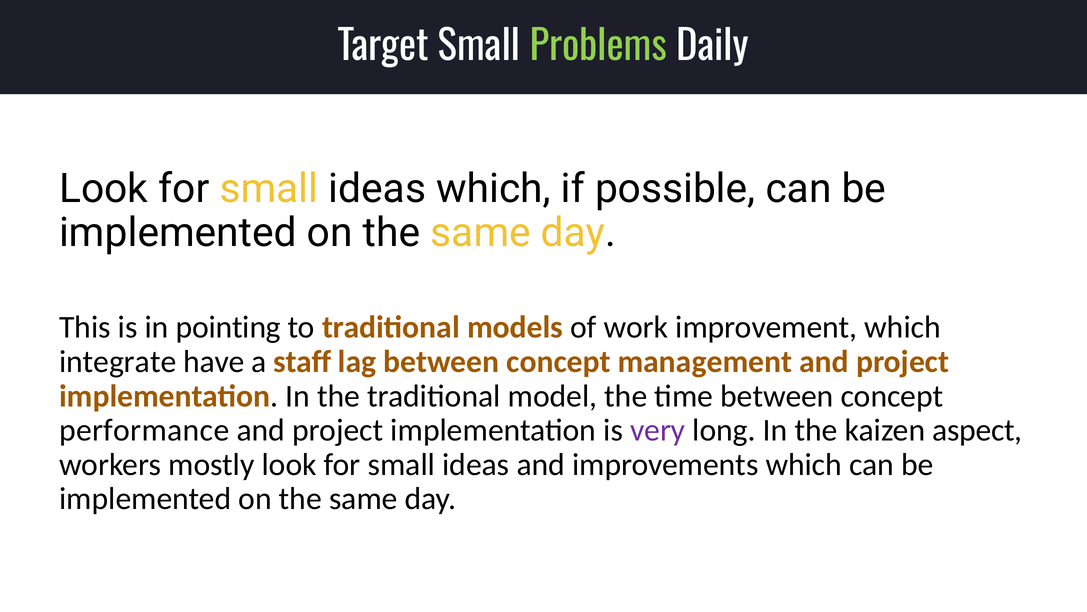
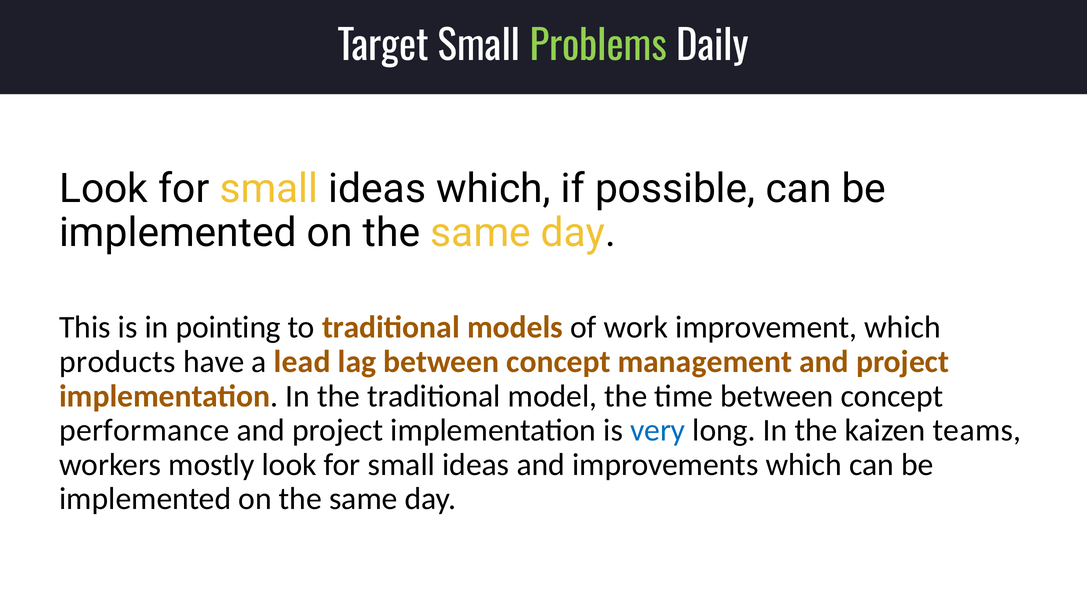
integrate: integrate -> products (118, 361)
staff: staff -> lead (302, 361)
very colour: purple -> blue (658, 430)
aspect: aspect -> teams (977, 430)
